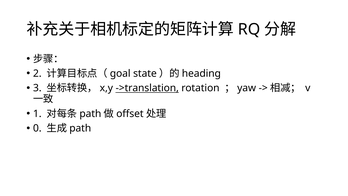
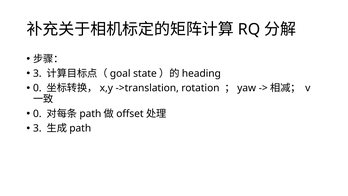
2: 2 -> 3 (37, 73)
3: 3 -> 0 (37, 88)
->translation underline: present -> none (147, 88)
1: 1 -> 0 (37, 114)
0: 0 -> 3 (37, 128)
